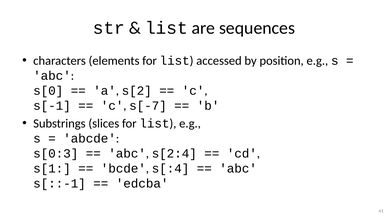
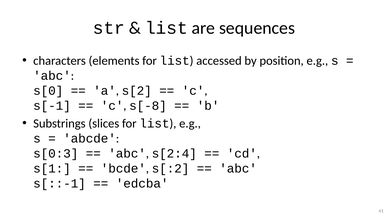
s[-7: s[-7 -> s[-8 (148, 106)
s[:4: s[:4 -> s[:2 (171, 169)
